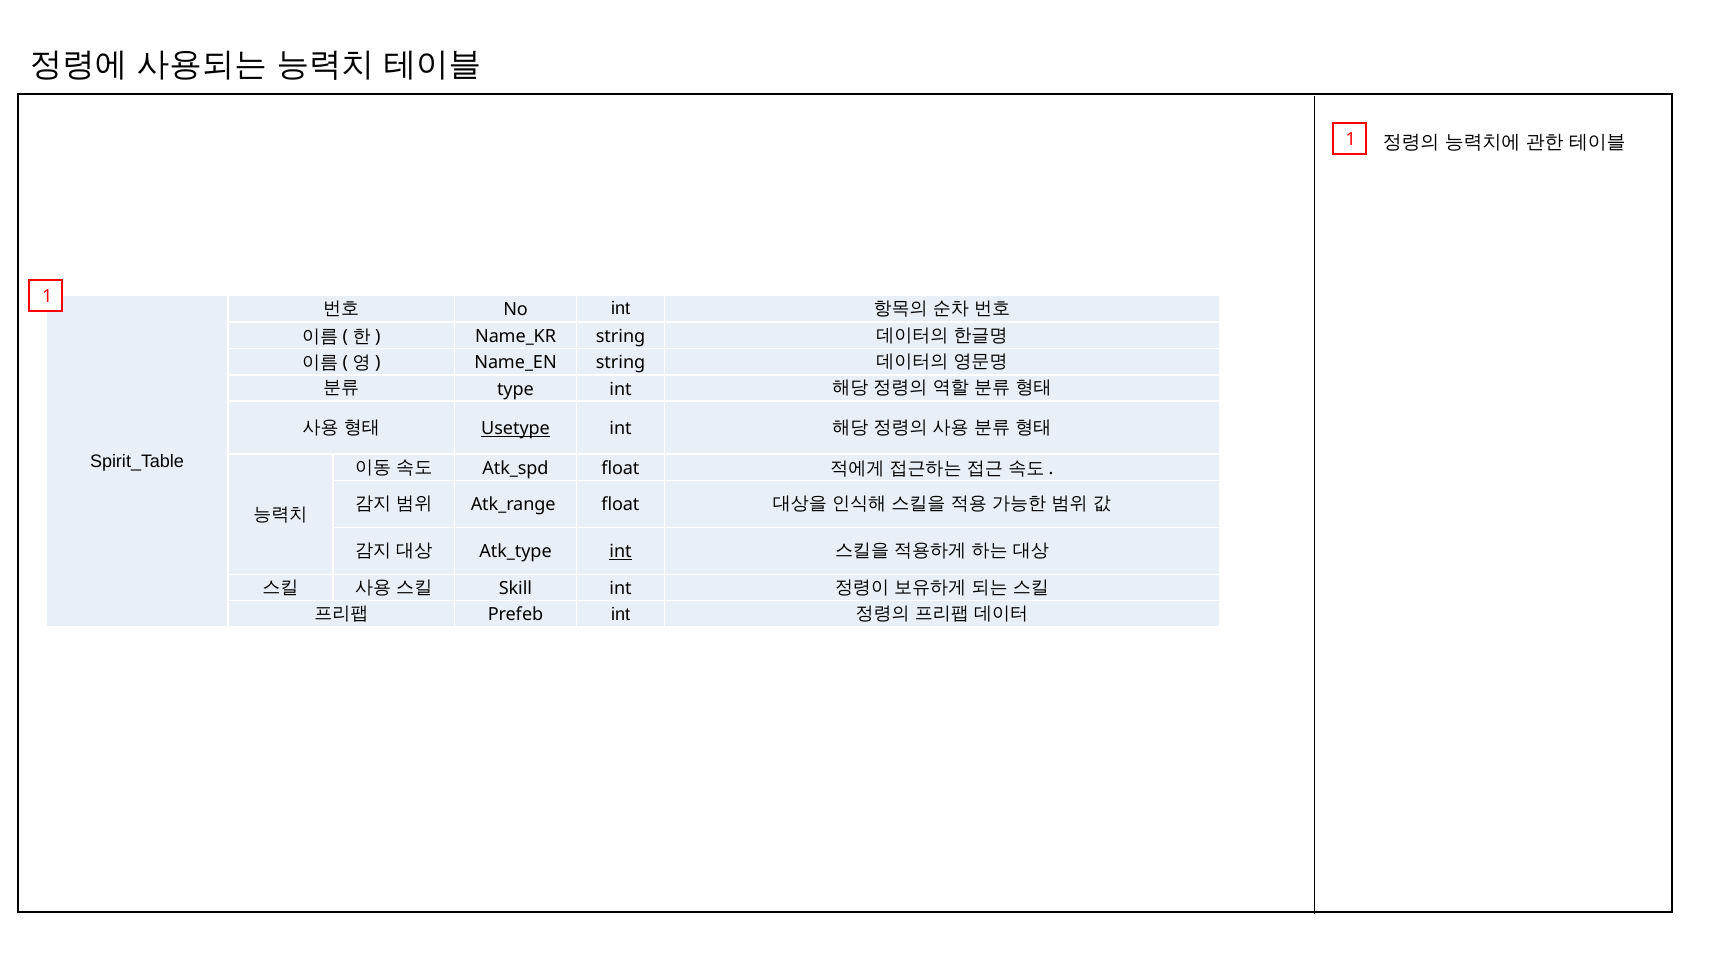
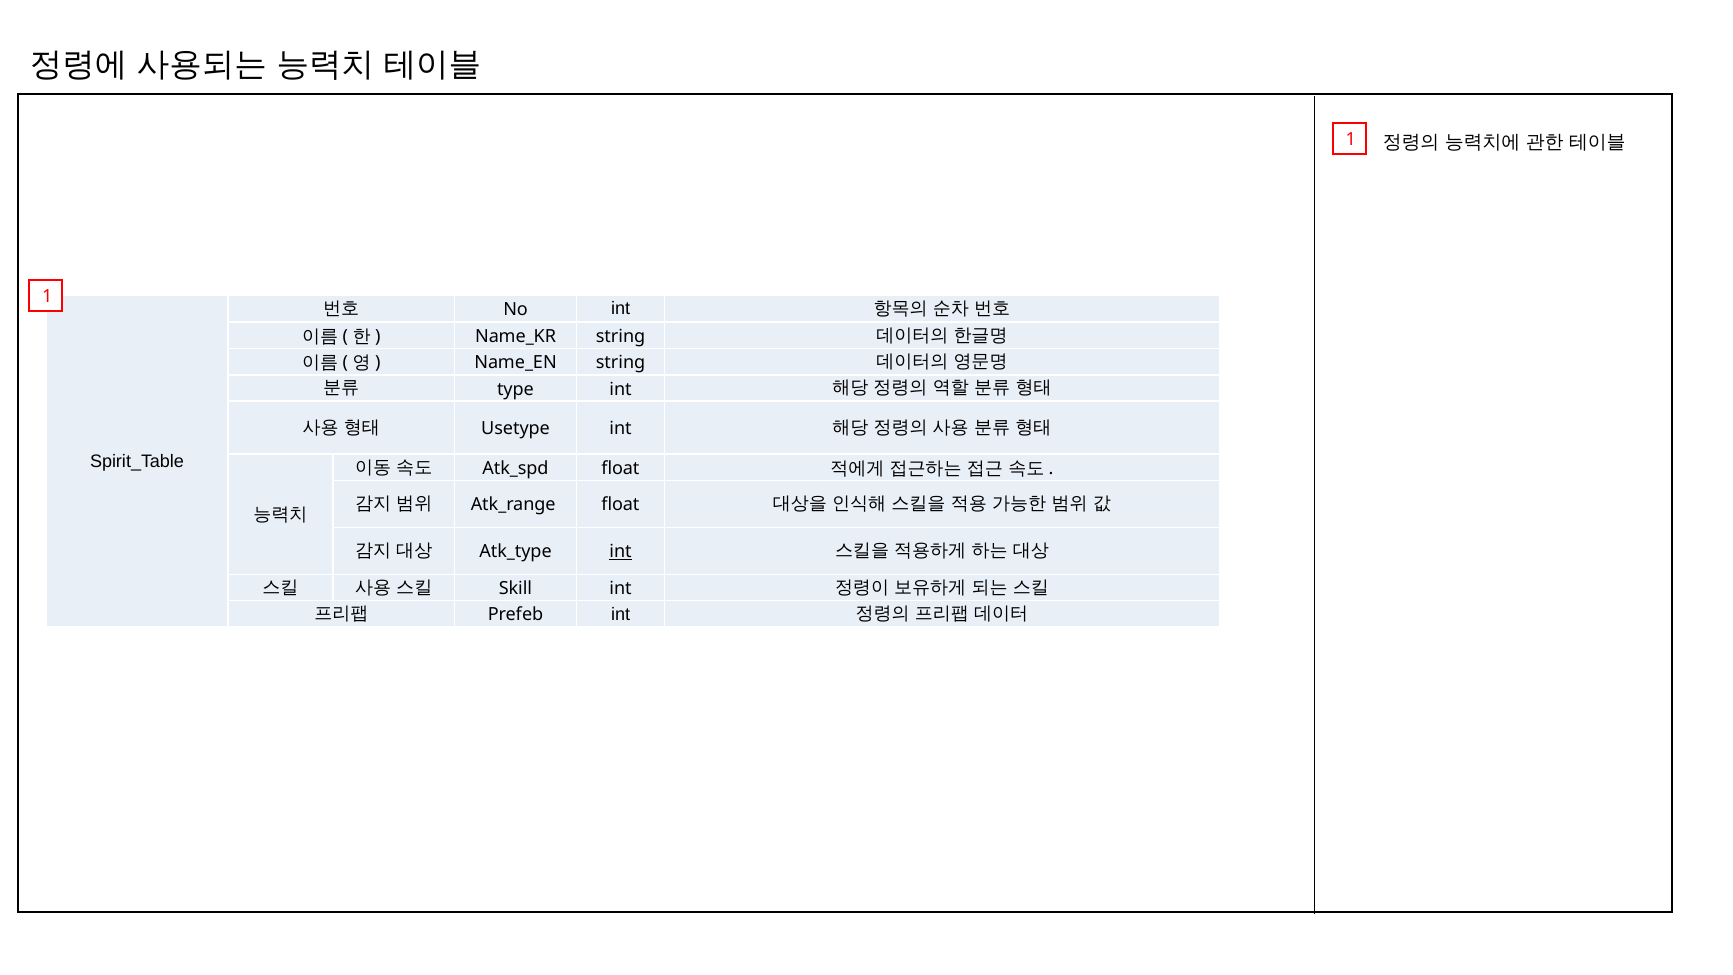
Usetype underline: present -> none (516, 429)
